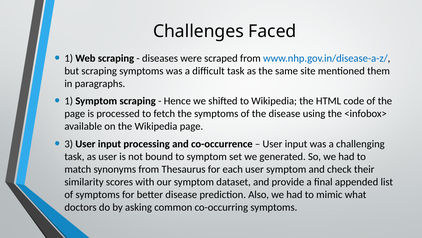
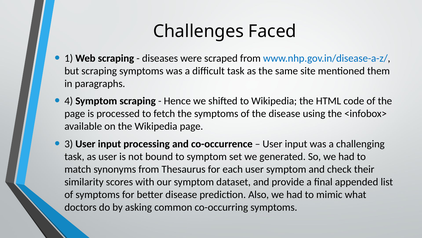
1: 1 -> 4 (69, 101)
